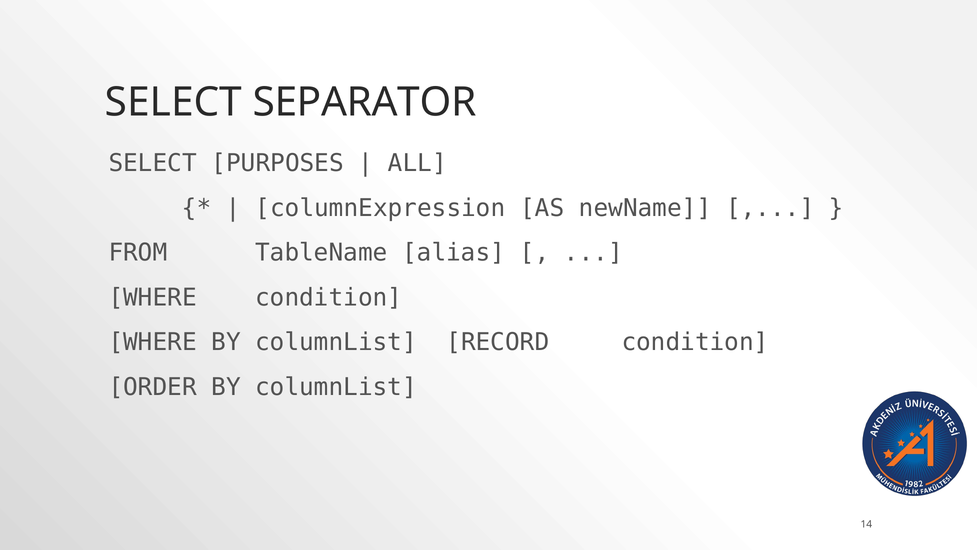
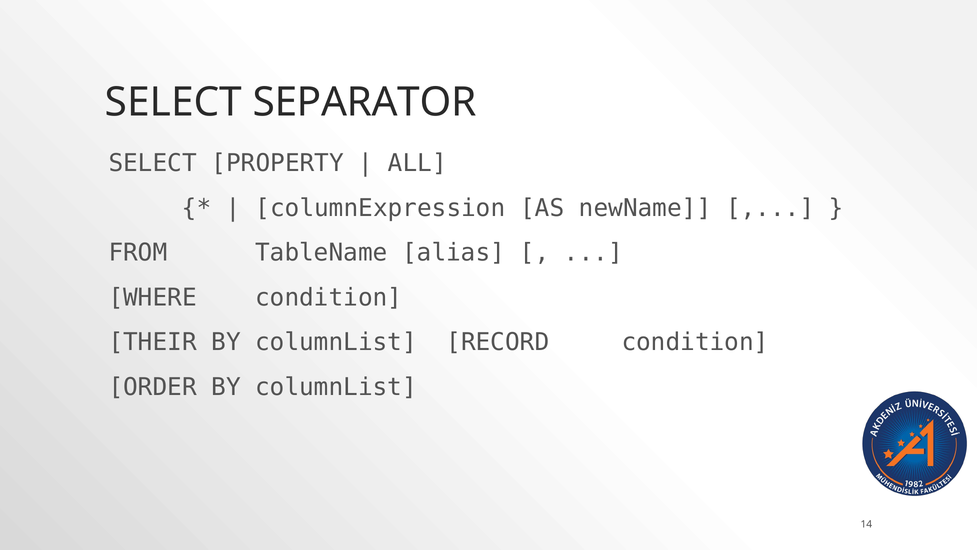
PURPOSES: PURPOSES -> PROPERTY (278, 163)
WHERE: WHERE -> THEIR (153, 342)
